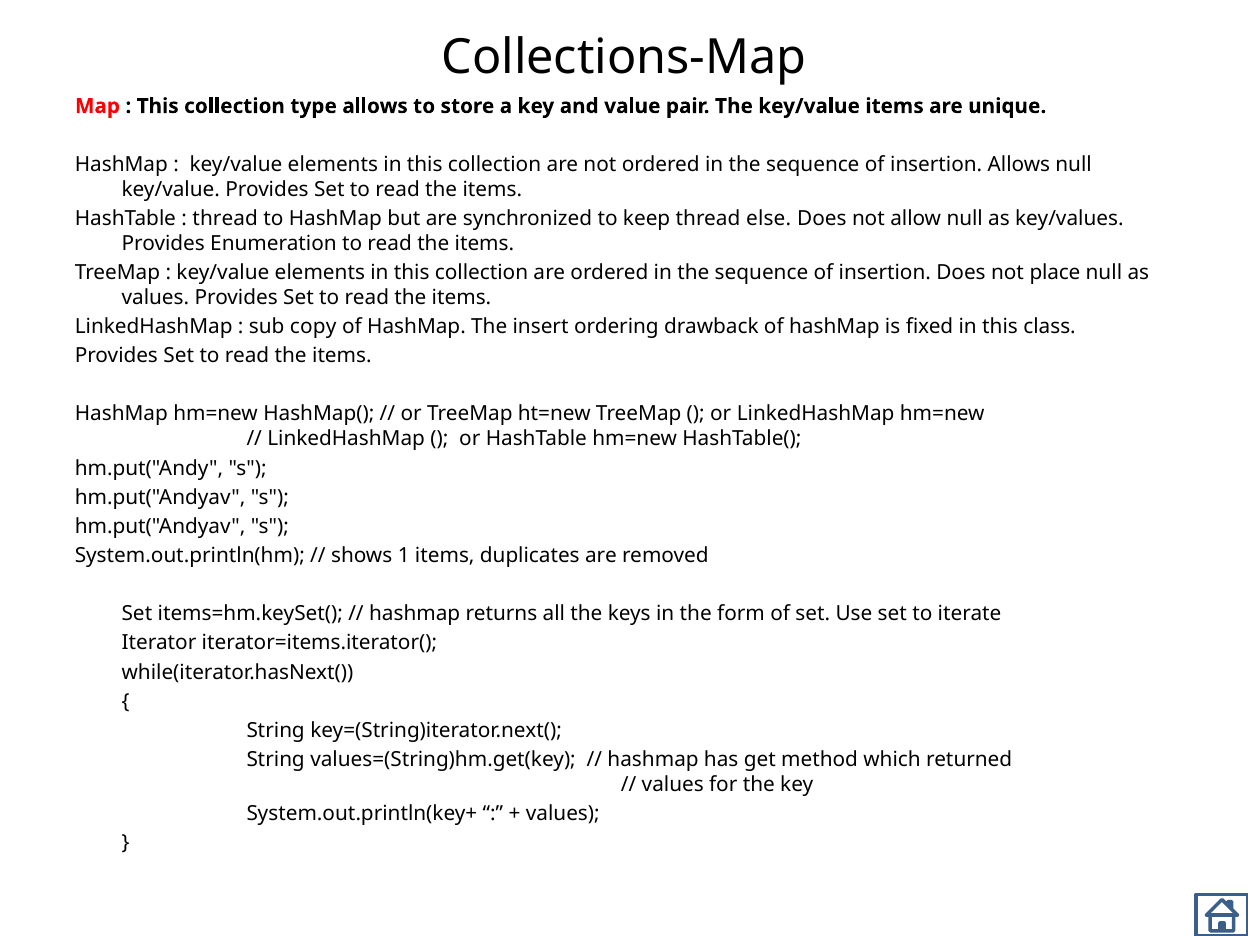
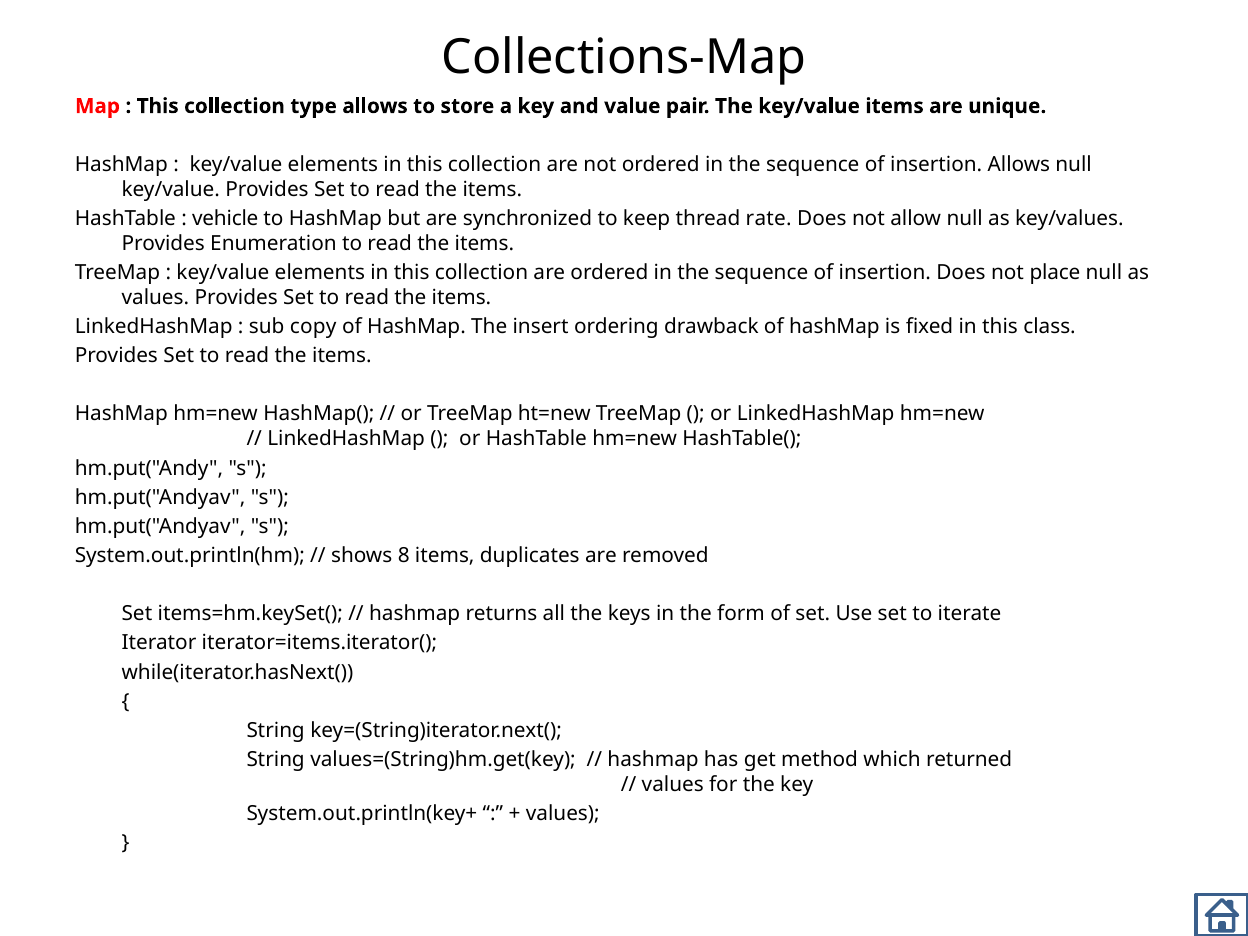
thread: thread -> vehicle (225, 219)
else: else -> rate (769, 219)
1: 1 -> 8 (404, 556)
